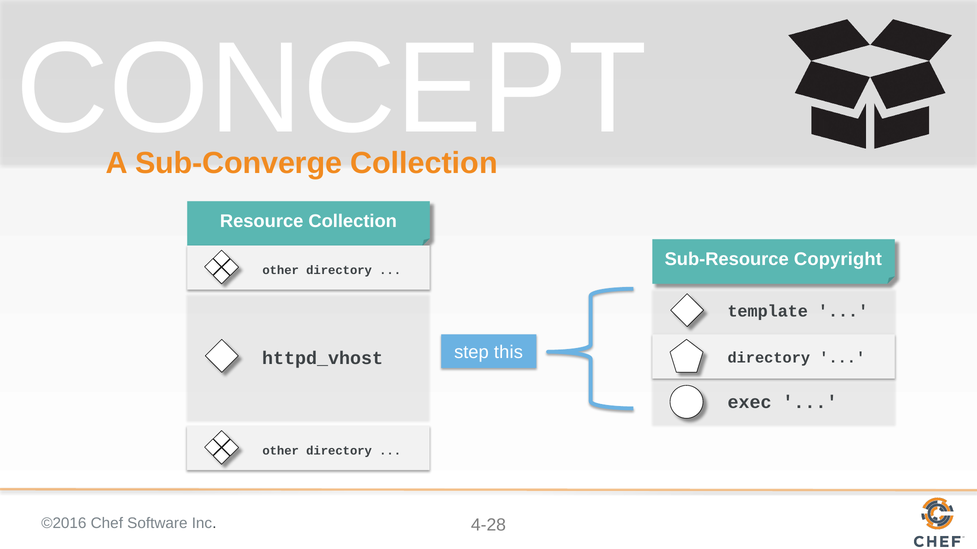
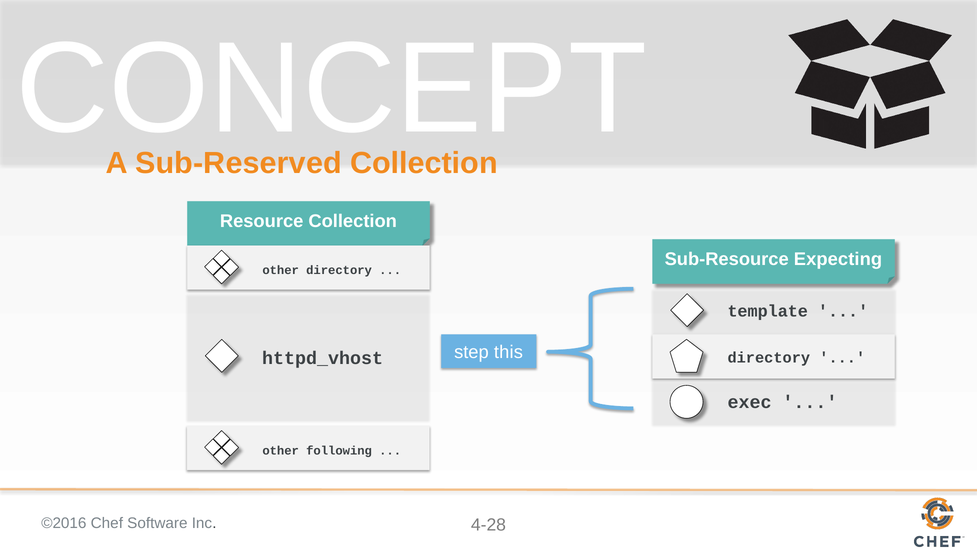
Sub-Converge: Sub-Converge -> Sub-Reserved (239, 163)
Copyright: Copyright -> Expecting (838, 259)
directory: directory -> following (339, 451)
